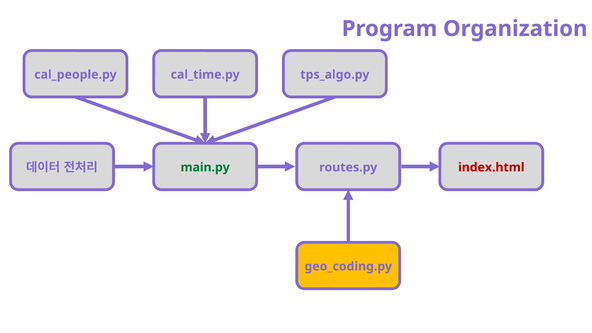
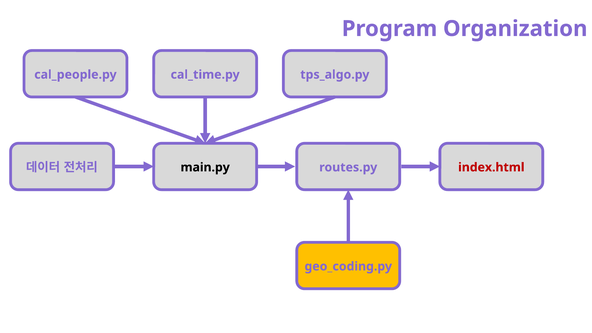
main.py colour: green -> black (205, 167)
